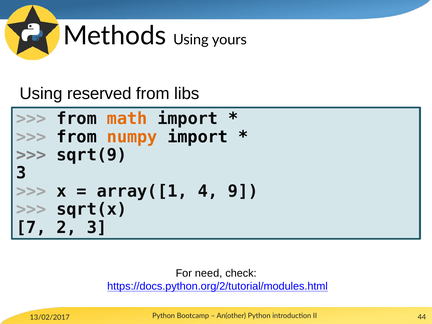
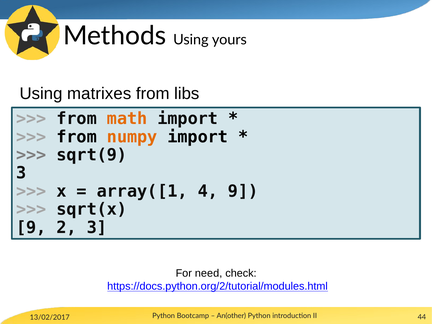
reserved: reserved -> matrixes (99, 94)
7: 7 -> 9 (31, 228)
